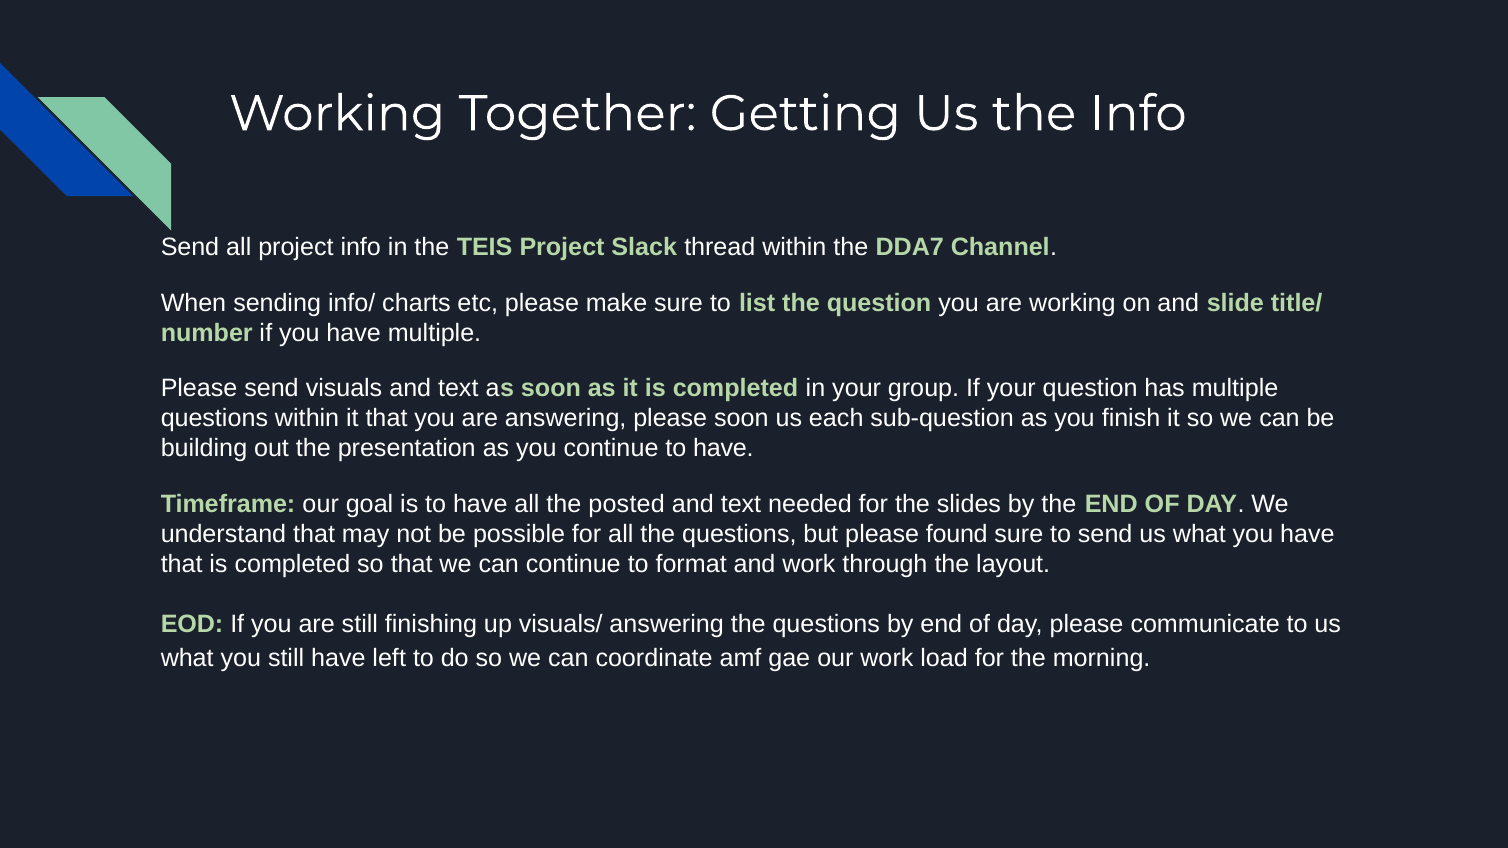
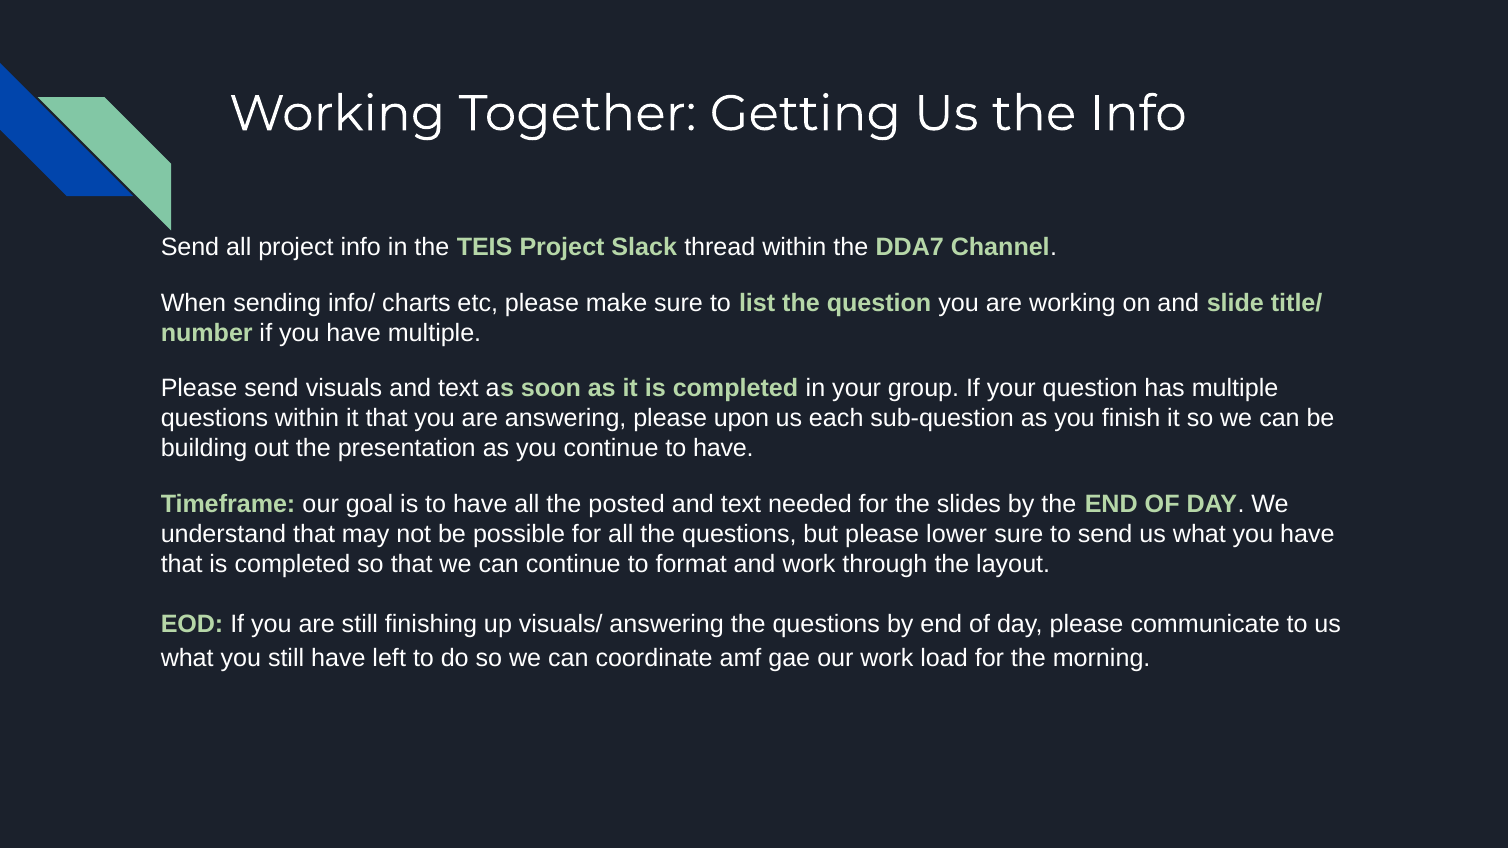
please soon: soon -> upon (742, 418)
found: found -> lower (957, 534)
